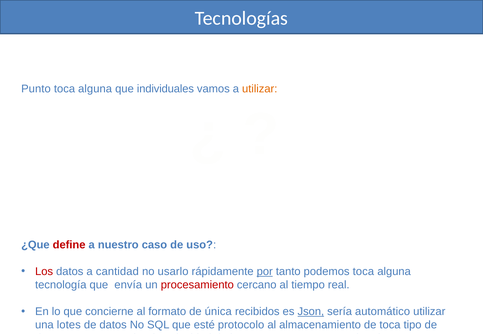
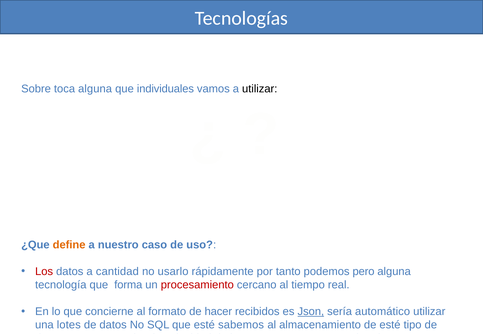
Punto: Punto -> Sobre (36, 89)
utilizar colour: orange -> black (260, 89)
define colour: red -> orange (69, 245)
por underline: present -> none (265, 272)
podemos toca: toca -> pero (364, 272)
envía: envía -> forma (128, 285)
única: única -> hacer (218, 312)
protocolo: protocolo -> sabemos (241, 325)
de toca: toca -> esté (390, 325)
